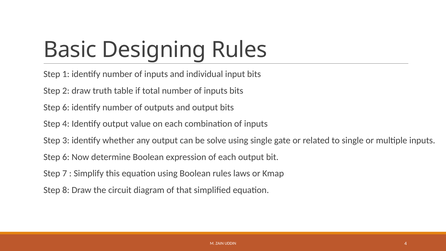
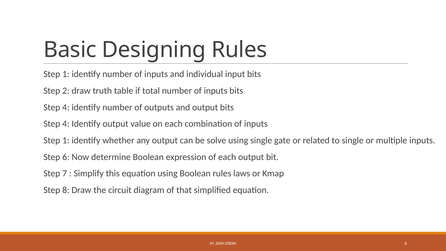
6: 6 -> 4 (66, 107)
3: 3 -> 1 (66, 140)
